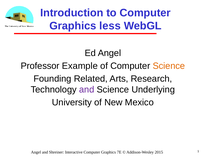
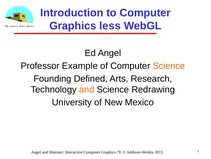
Related: Related -> Defined (91, 78)
and colour: purple -> orange (87, 89)
Underlying: Underlying -> Redrawing (153, 89)
